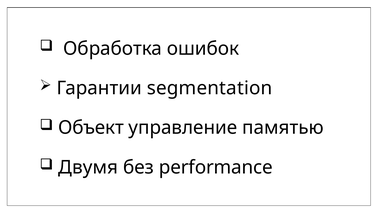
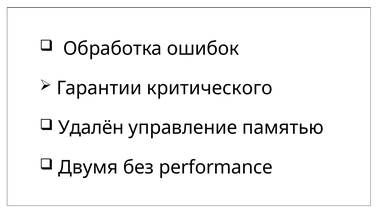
segmentation: segmentation -> критического (210, 88)
Объект: Объект -> Удалён (91, 127)
